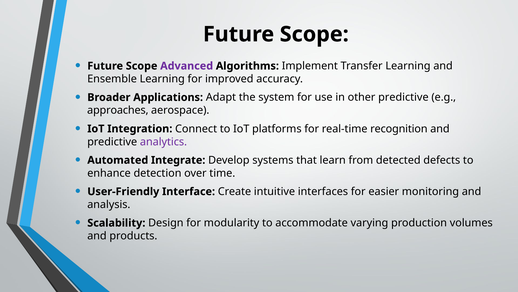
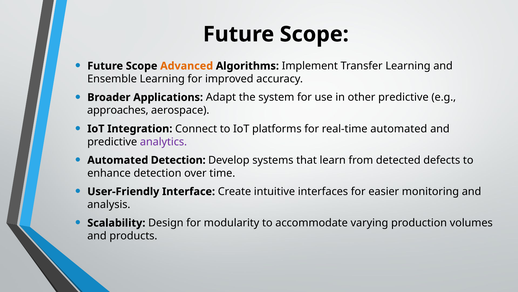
Advanced colour: purple -> orange (187, 66)
real-time recognition: recognition -> automated (399, 128)
Automated Integrate: Integrate -> Detection (178, 160)
